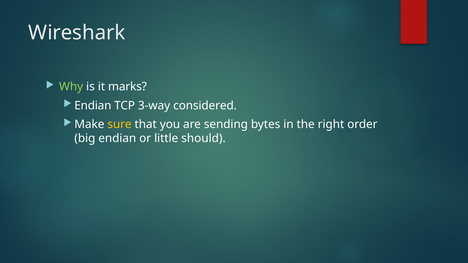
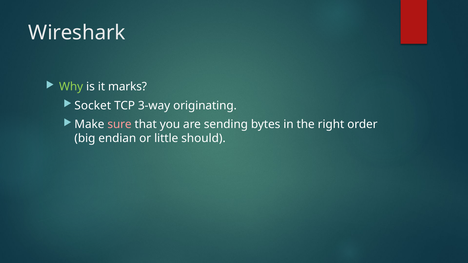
Endian: Endian -> Socket (93, 106)
considered: considered -> originating (205, 106)
sure colour: yellow -> pink (120, 125)
